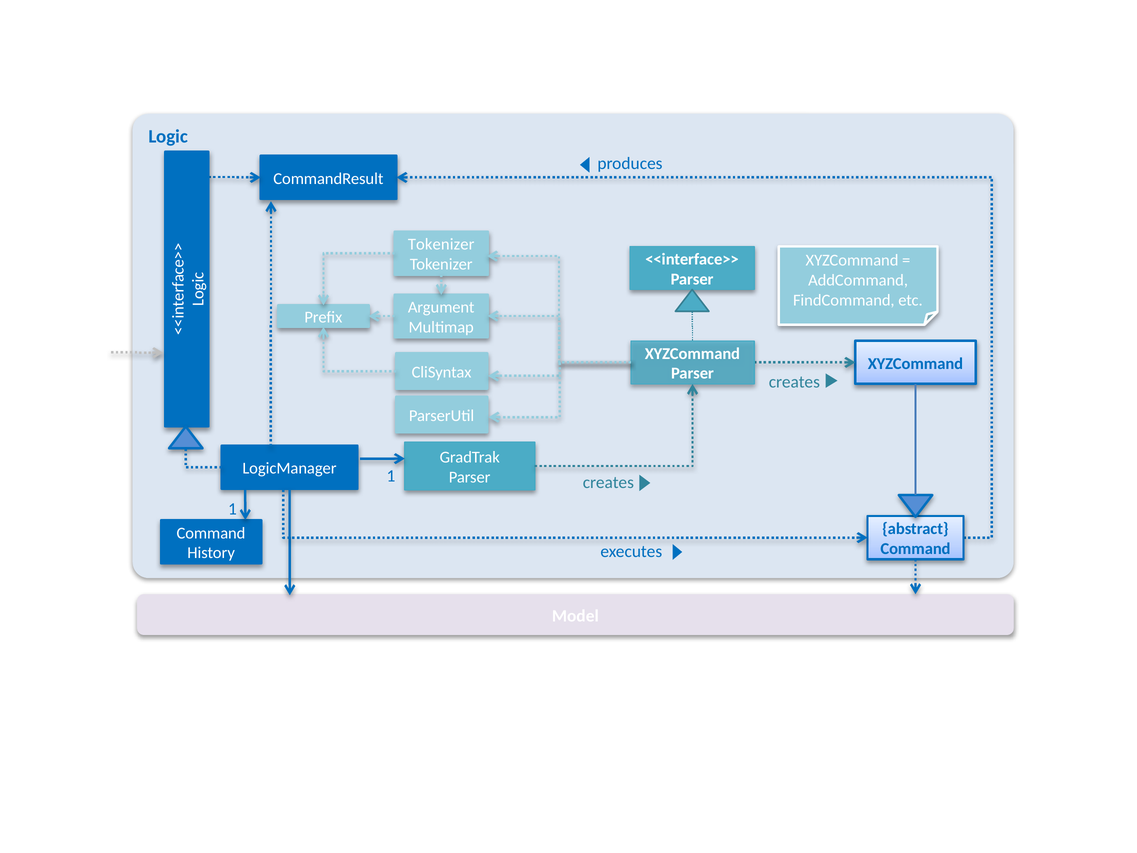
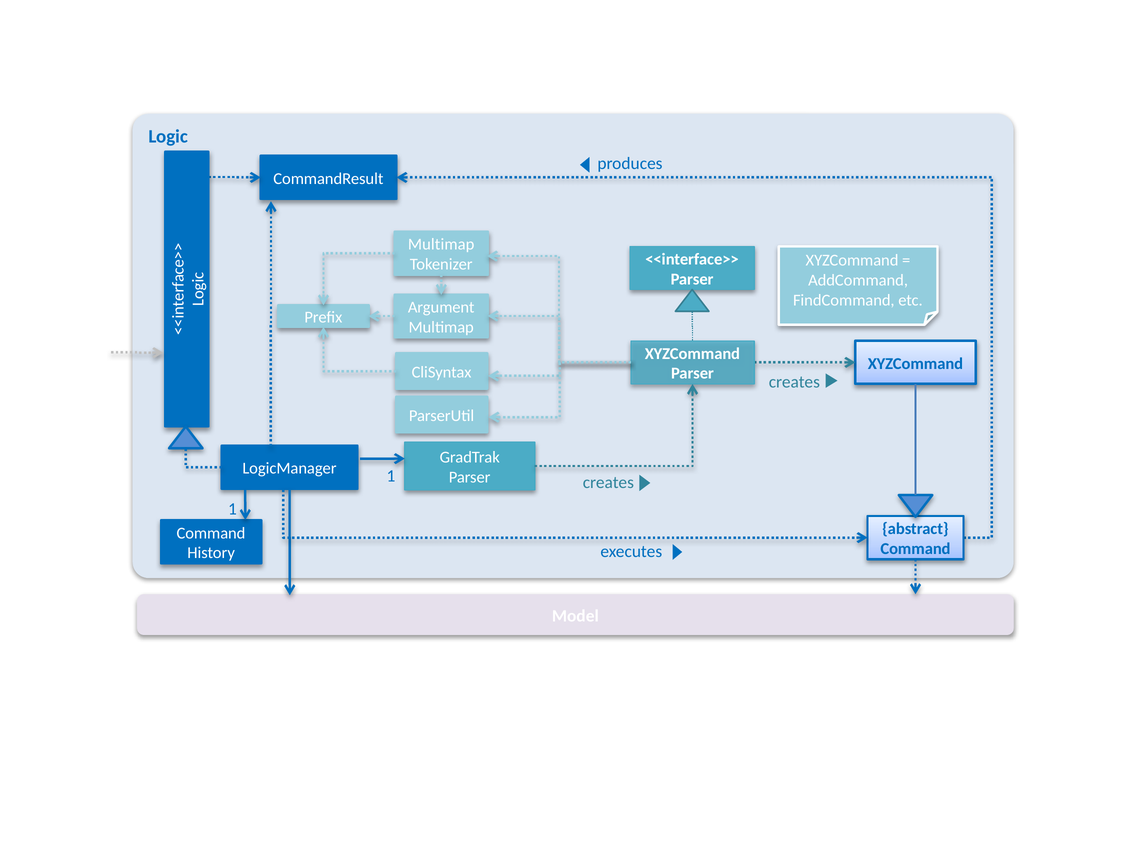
Tokenizer: Tokenizer -> Multimap (441, 244)
